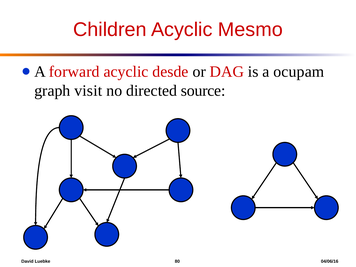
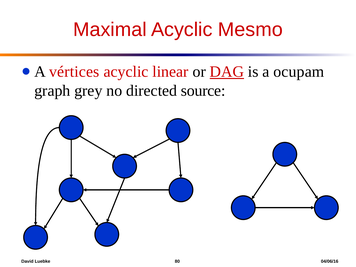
Children: Children -> Maximal (110, 30)
forward: forward -> vértices (74, 72)
desde: desde -> linear (170, 72)
DAG underline: none -> present (227, 72)
visit: visit -> grey (88, 91)
